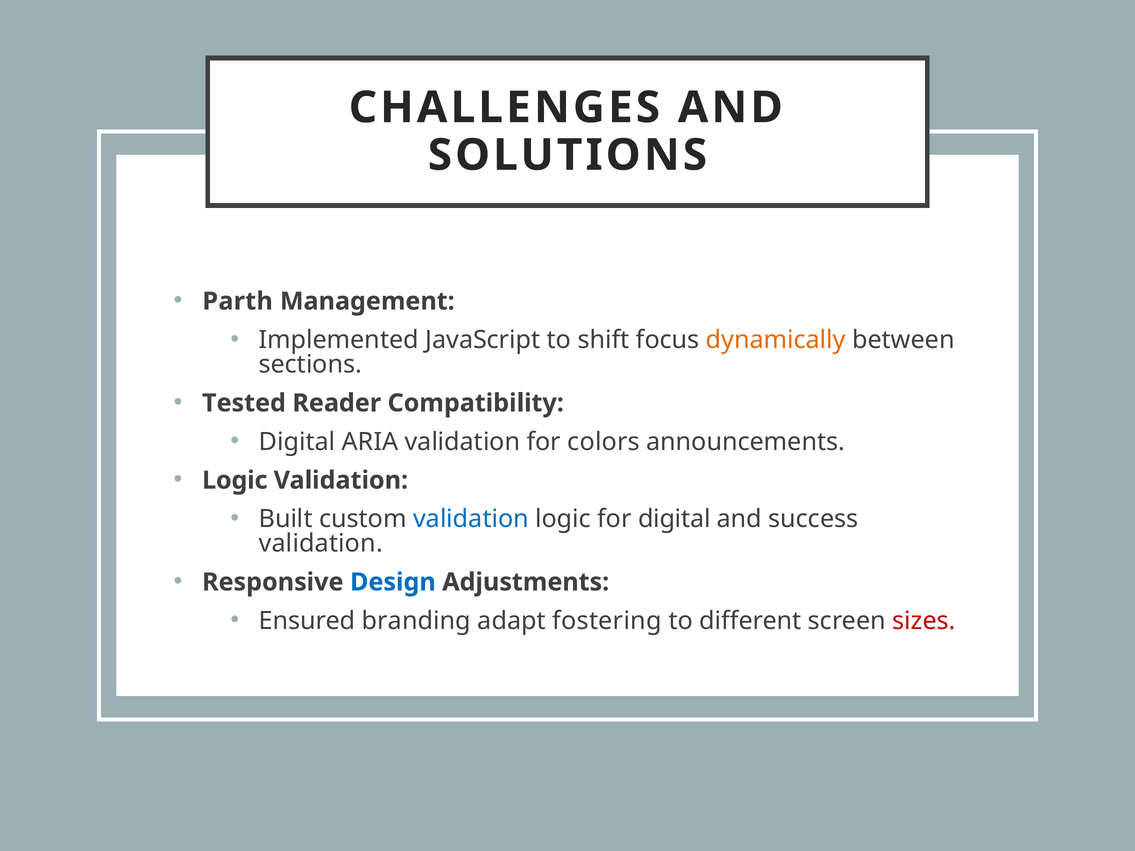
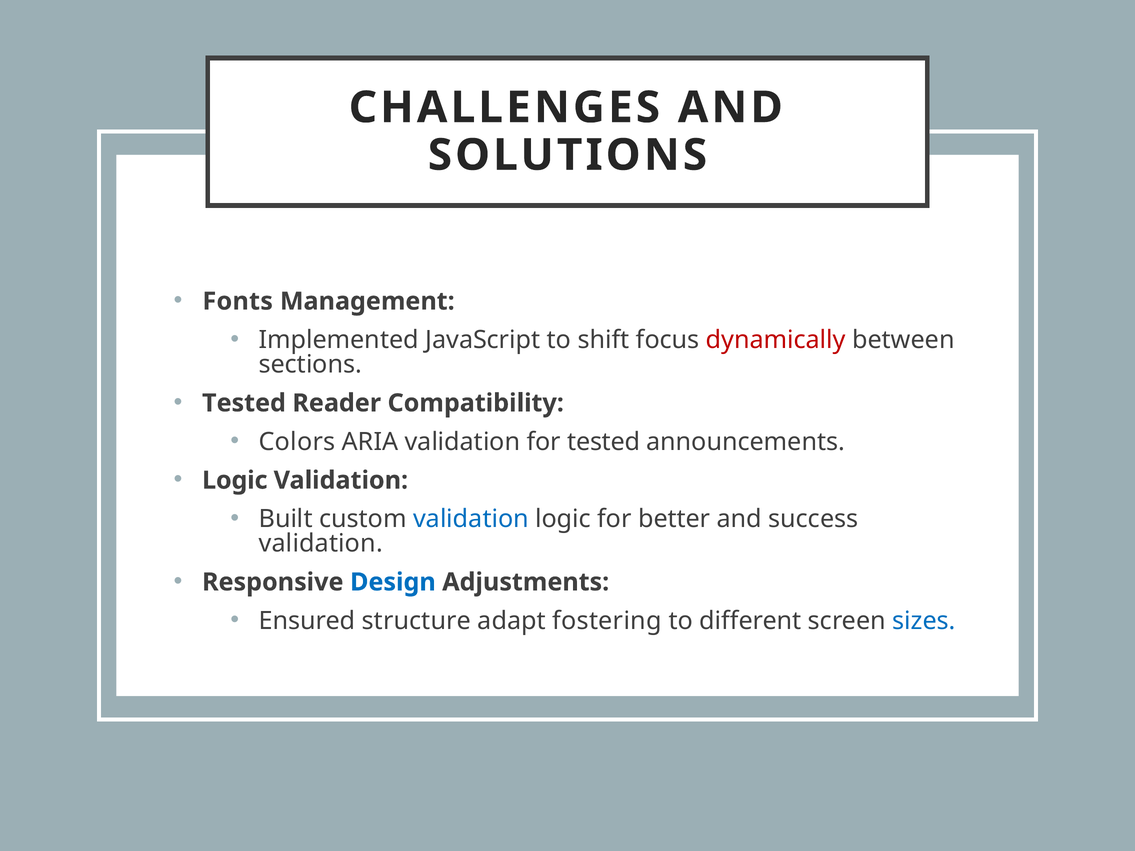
Parth: Parth -> Fonts (238, 301)
dynamically colour: orange -> red (776, 340)
Digital: Digital -> Colors (297, 442)
for colors: colors -> tested (604, 442)
for digital: digital -> better (674, 519)
branding: branding -> structure (416, 621)
sizes colour: red -> blue (924, 621)
